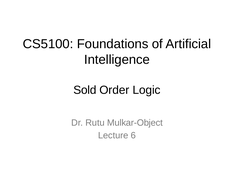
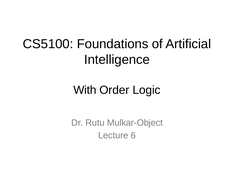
Sold: Sold -> With (85, 90)
